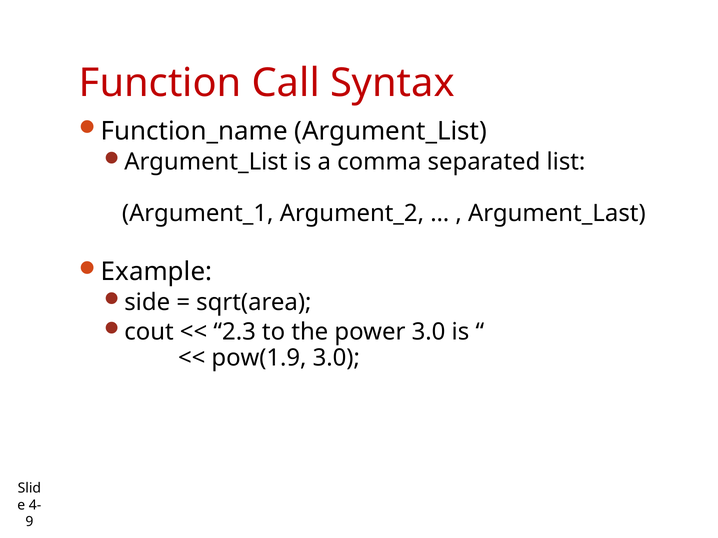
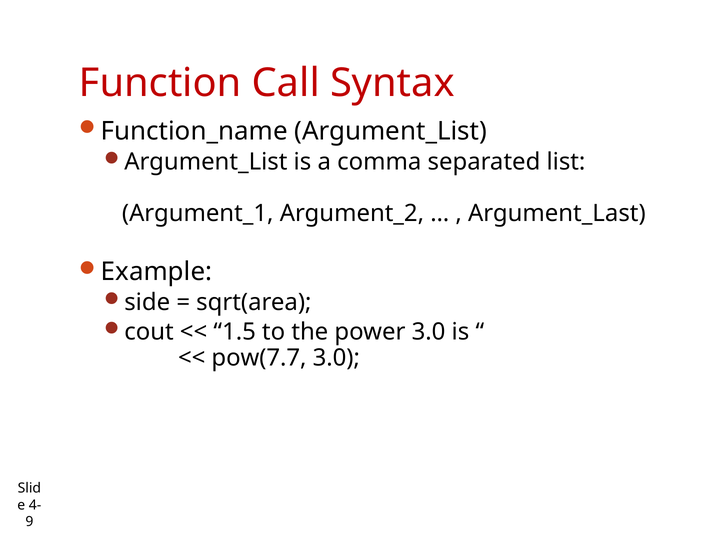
2.3: 2.3 -> 1.5 (235, 332)
pow(1.9: pow(1.9 -> pow(7.7 (259, 358)
